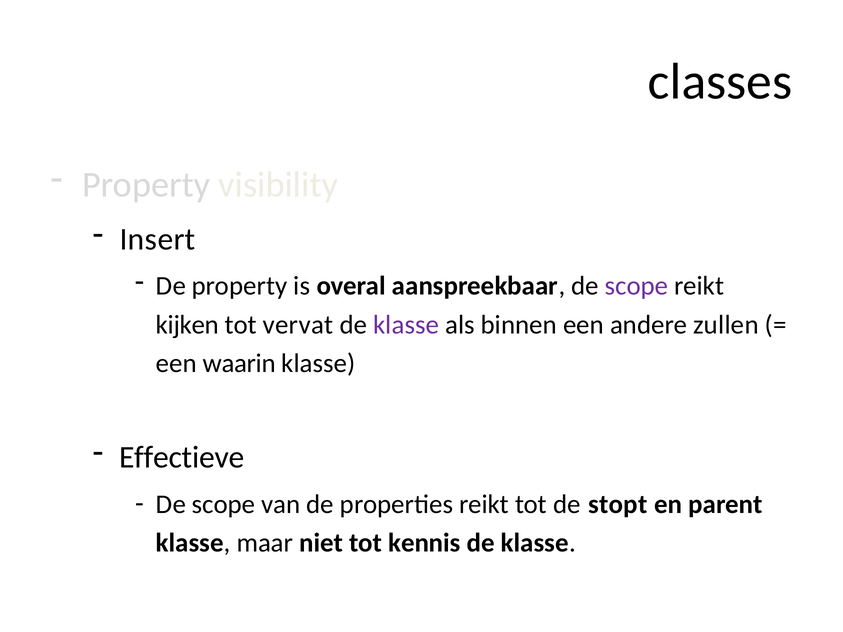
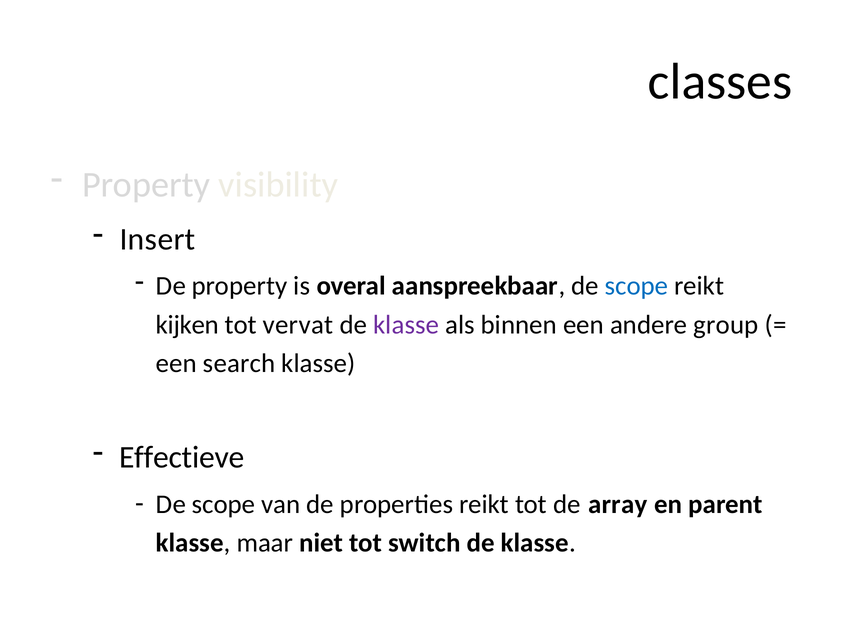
scope colour: purple -> blue (637, 286)
zullen: zullen -> group (726, 325)
waarin: waarin -> search (239, 364)
stopt: stopt -> array (618, 504)
kennis: kennis -> switch (424, 543)
